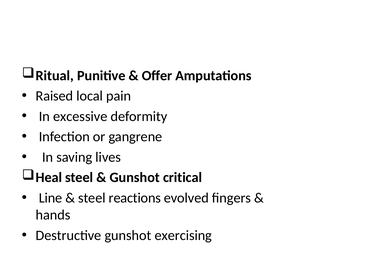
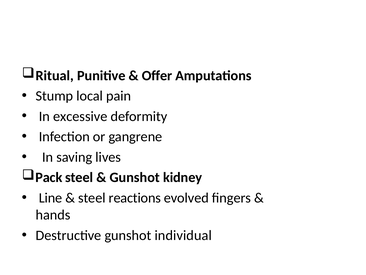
Raised: Raised -> Stump (54, 96)
Heal: Heal -> Pack (49, 177)
critical: critical -> kidney (183, 177)
exercising: exercising -> individual (183, 235)
